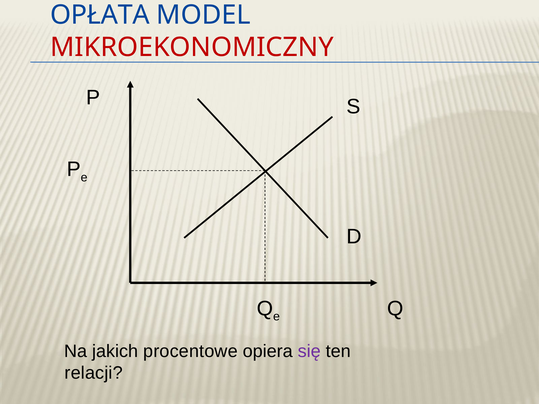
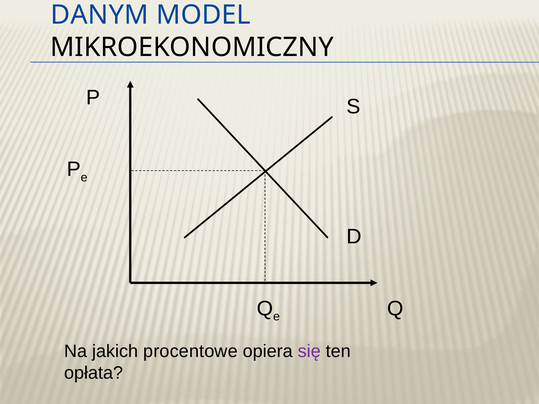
OPŁATA: OPŁATA -> DANYM (100, 15)
MIKROEKONOMICZNY colour: red -> black (192, 47)
relacji: relacji -> opłata (94, 373)
